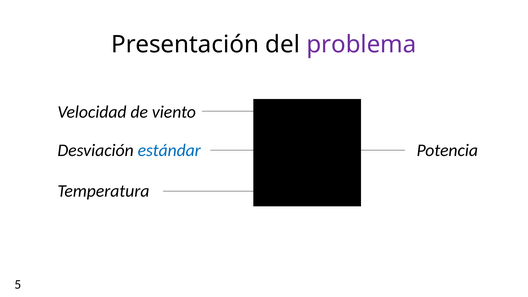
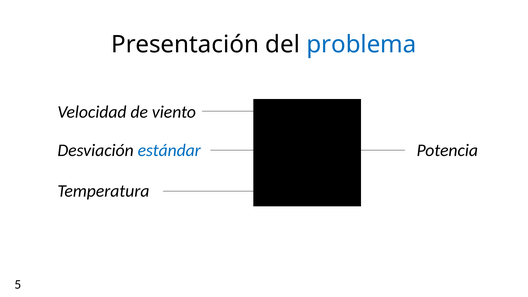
problema colour: purple -> blue (361, 44)
